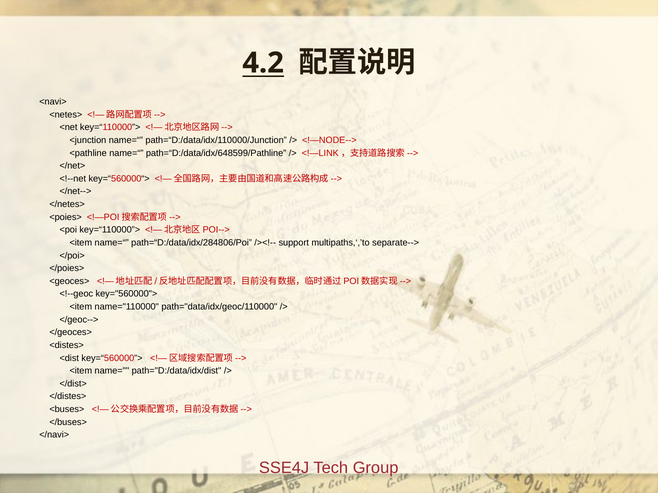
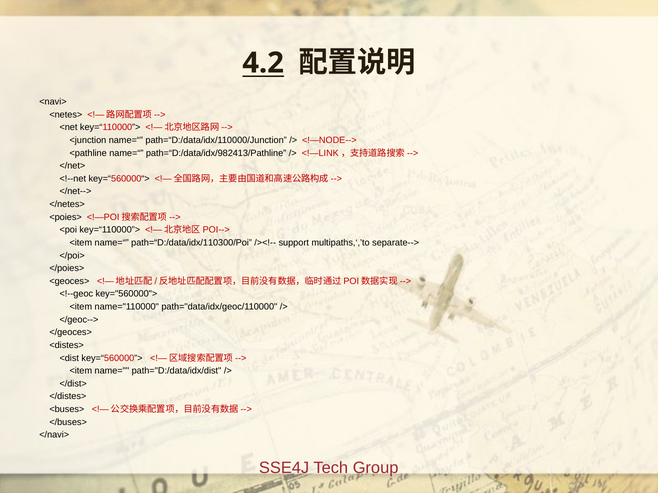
path=“D:/data/idx/648599/Pathline: path=“D:/data/idx/648599/Pathline -> path=“D:/data/idx/982413/Pathline (216, 153)
path=“D:/data/idx/284806/Poi: path=“D:/data/idx/284806/Poi -> path=“D:/data/idx/110300/Poi (192, 243)
